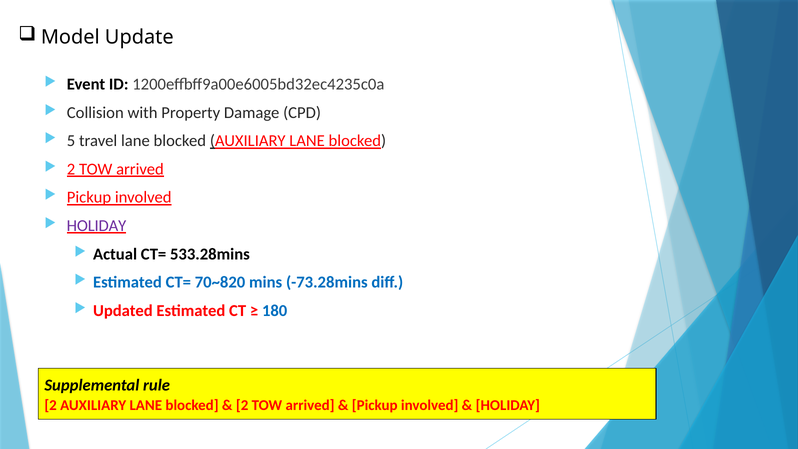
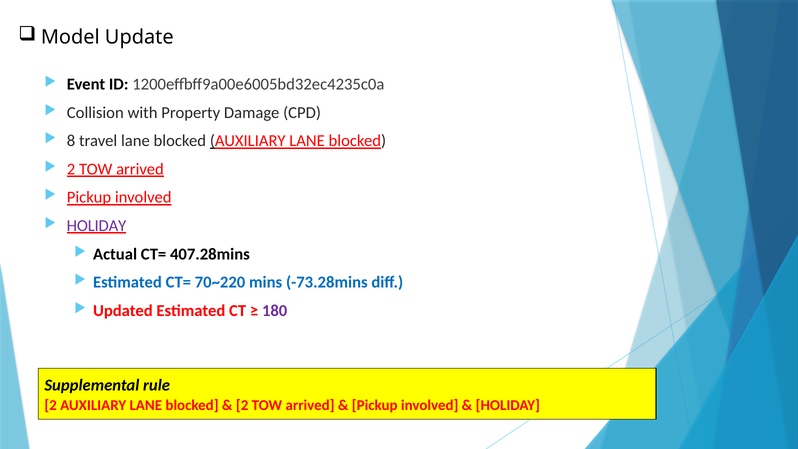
5: 5 -> 8 (71, 141)
533.28mins: 533.28mins -> 407.28mins (210, 254)
70~820: 70~820 -> 70~220 (220, 282)
180 colour: blue -> purple (275, 311)
